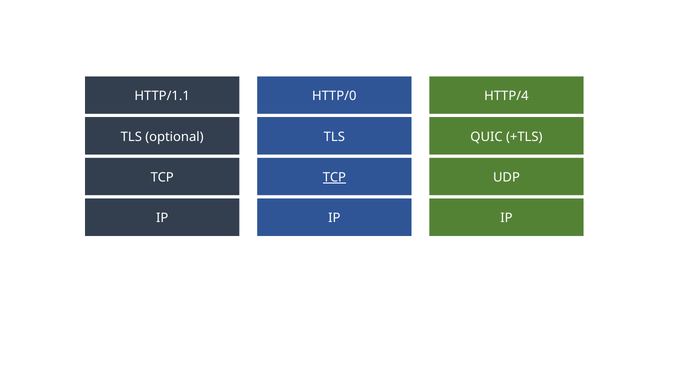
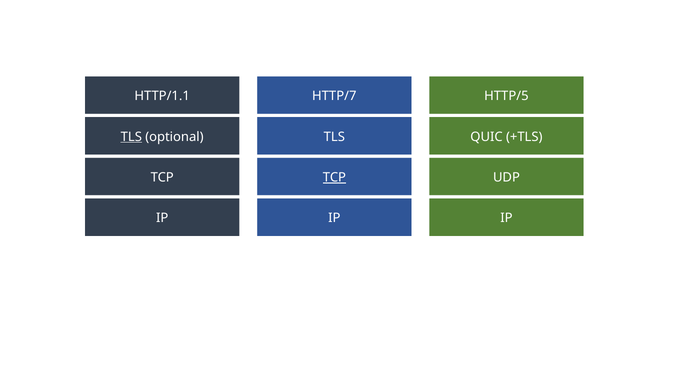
HTTP/0: HTTP/0 -> HTTP/7 (334, 96)
HTTP/4: HTTP/4 -> HTTP/5 (506, 96)
TLS underline: none -> present (131, 137)
